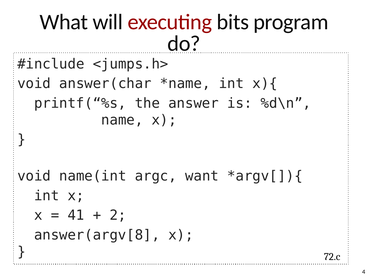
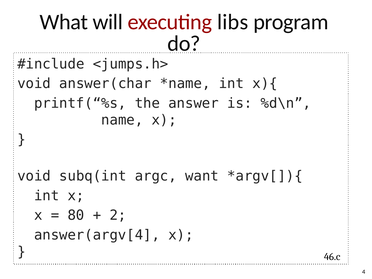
bits: bits -> libs (233, 22)
name(int: name(int -> subq(int (93, 176)
41: 41 -> 80 (76, 215)
answer(argv[8: answer(argv[8 -> answer(argv[4 (97, 235)
72.c: 72.c -> 46.c (332, 257)
